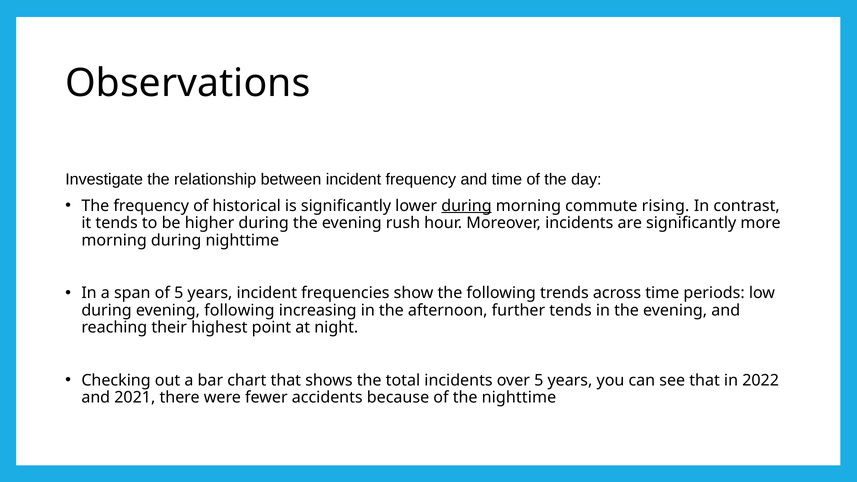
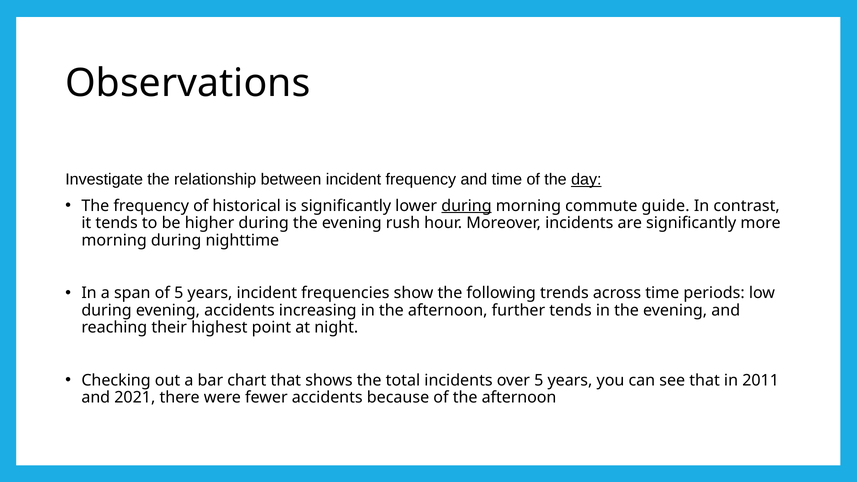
day underline: none -> present (586, 179)
rising: rising -> guide (666, 206)
evening following: following -> accidents (239, 310)
2022: 2022 -> 2011 (761, 380)
of the nighttime: nighttime -> afternoon (519, 398)
